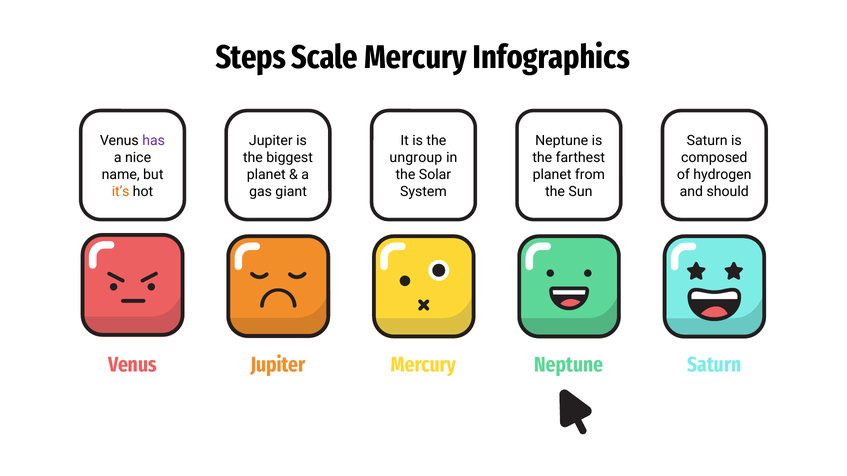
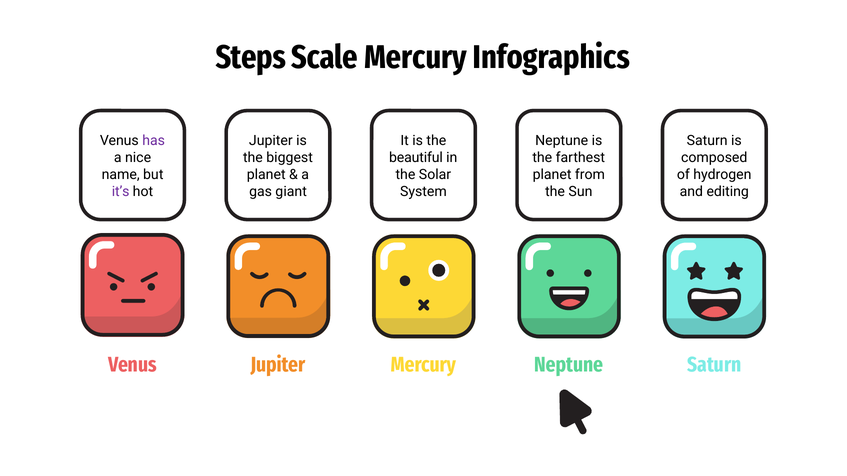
ungroup: ungroup -> beautiful (416, 158)
it’s colour: orange -> purple (121, 192)
should: should -> editing (728, 192)
